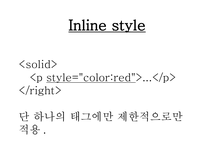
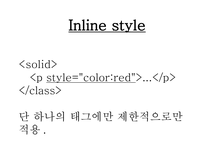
</right>: </right> -> </class> (40, 91)
